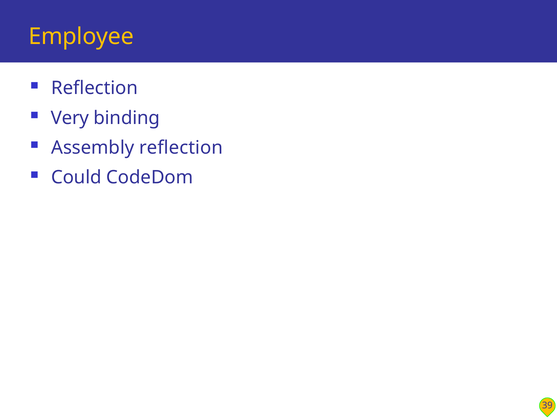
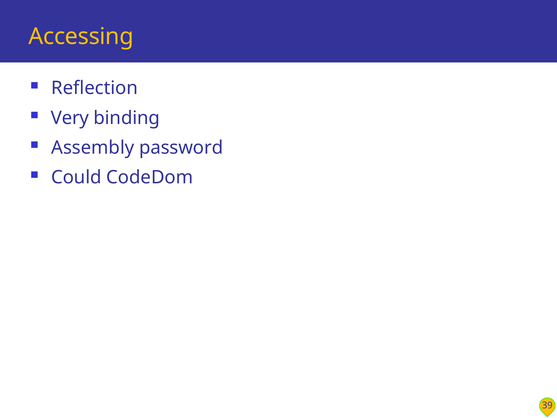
Employee: Employee -> Accessing (81, 36)
Assembly reflection: reflection -> password (181, 148)
